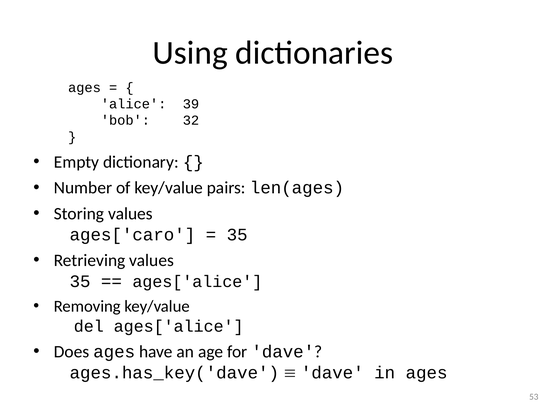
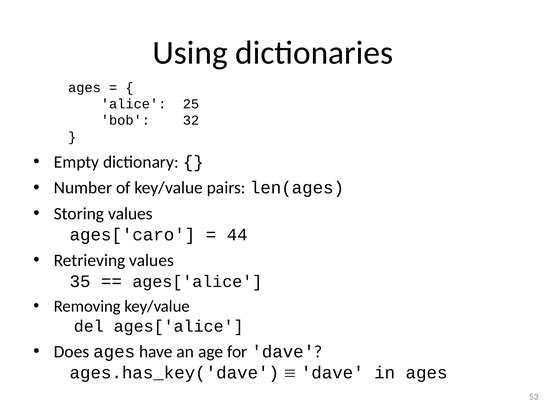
39: 39 -> 25 (191, 104)
35: 35 -> 44 (237, 234)
